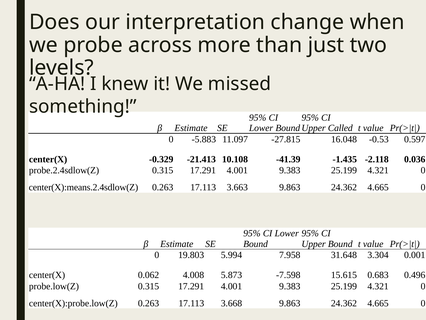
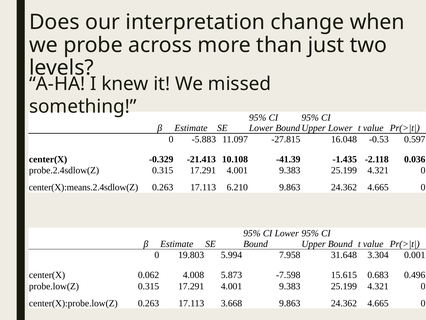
Upper Called: Called -> Lower (340, 128)
3.663: 3.663 -> 6.210 (237, 187)
